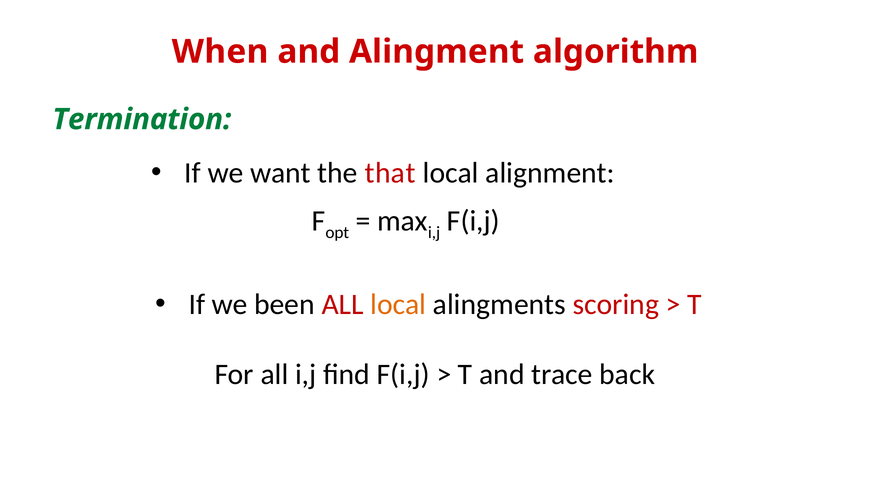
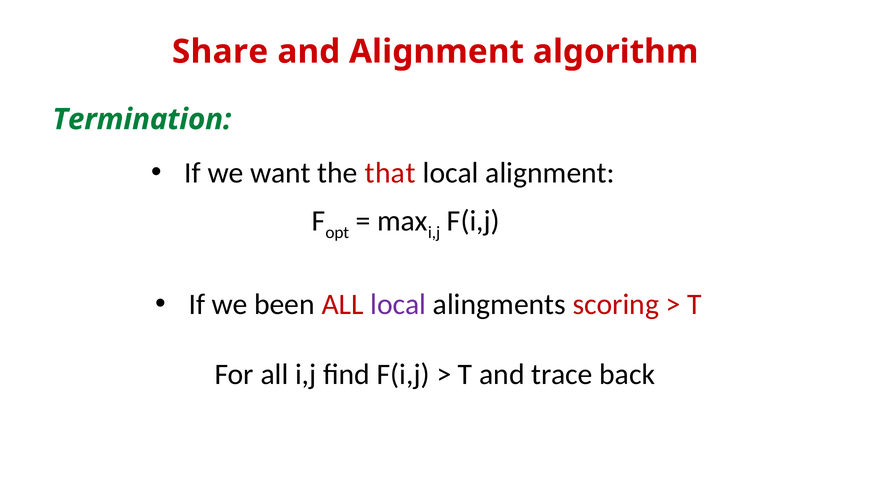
When: When -> Share (220, 52)
and Alingment: Alingment -> Alignment (437, 52)
local colour: orange -> purple (398, 305)
